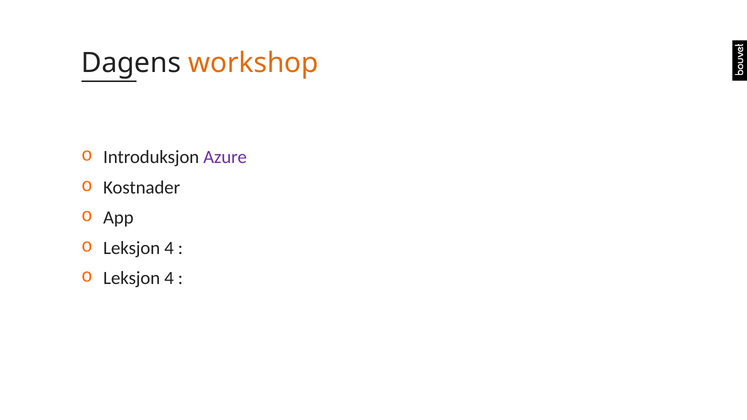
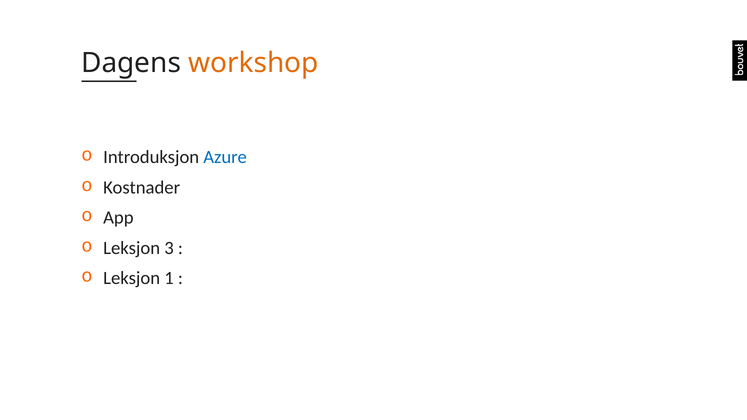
Azure colour: purple -> blue (225, 157)
4: 4 -> 3 (169, 248)
4: 4 -> 1 (169, 278)
